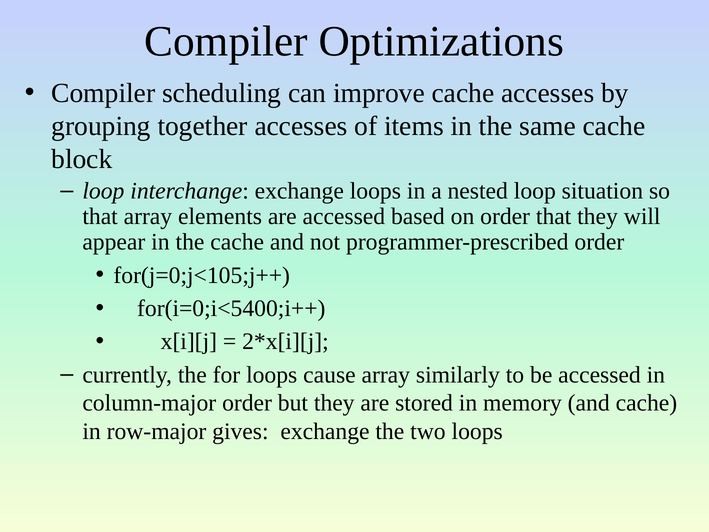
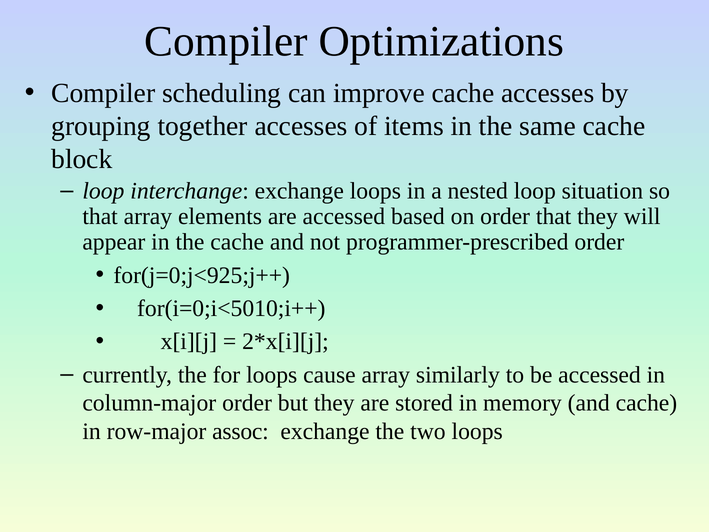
for(j=0;j<105;j++: for(j=0;j<105;j++ -> for(j=0;j<925;j++ (202, 275)
for(i=0;i<5400;i++: for(i=0;i<5400;i++ -> for(i=0;i<5010;i++ (231, 308)
gives: gives -> assoc (240, 431)
